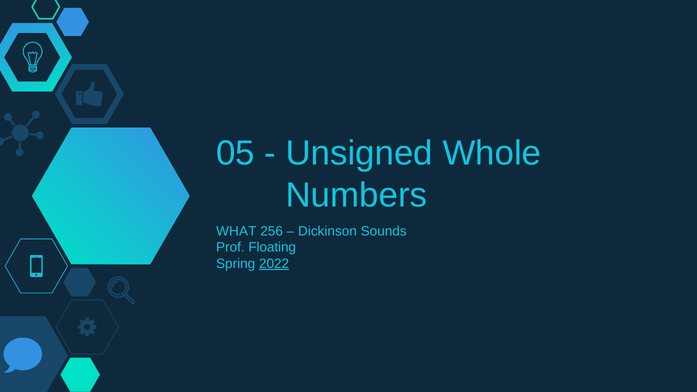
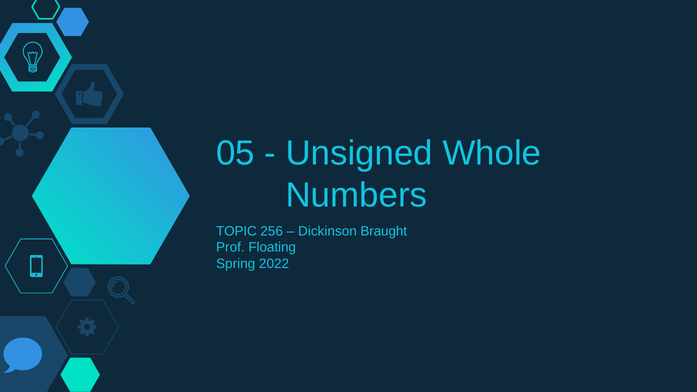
WHAT: WHAT -> TOPIC (236, 231)
Sounds: Sounds -> Braught (384, 231)
2022 underline: present -> none (274, 264)
